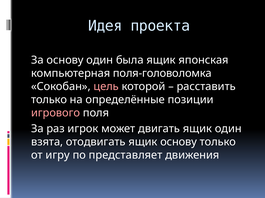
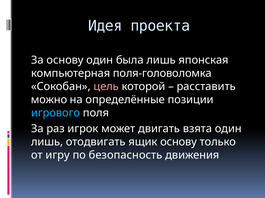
была ящик: ящик -> лишь (161, 60)
только: только -> можно (49, 100)
игрового colour: pink -> light blue (56, 113)
двигать ящик: ящик -> взята (197, 129)
взята: взята -> лишь (47, 142)
представляет: представляет -> безопасность (126, 156)
